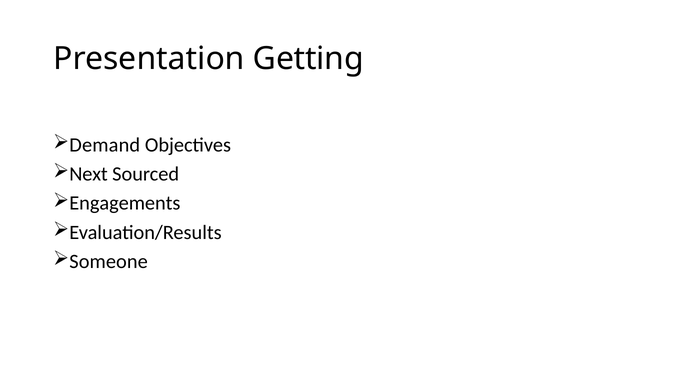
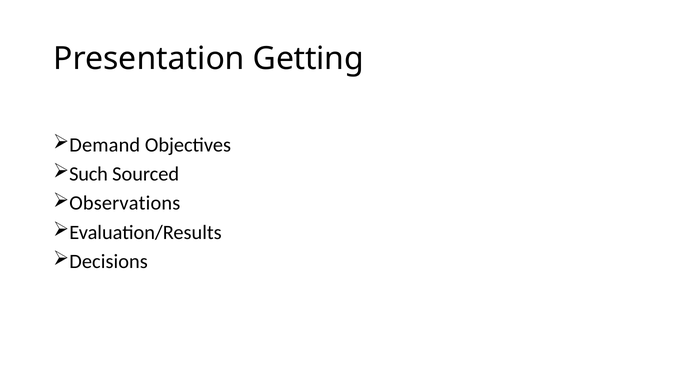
Next: Next -> Such (89, 174)
Engagements: Engagements -> Observations (125, 204)
Someone: Someone -> Decisions (109, 262)
